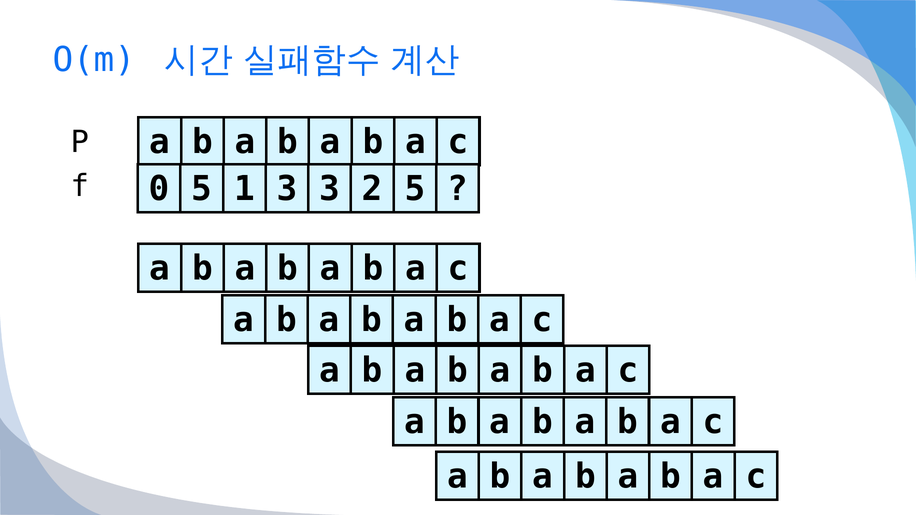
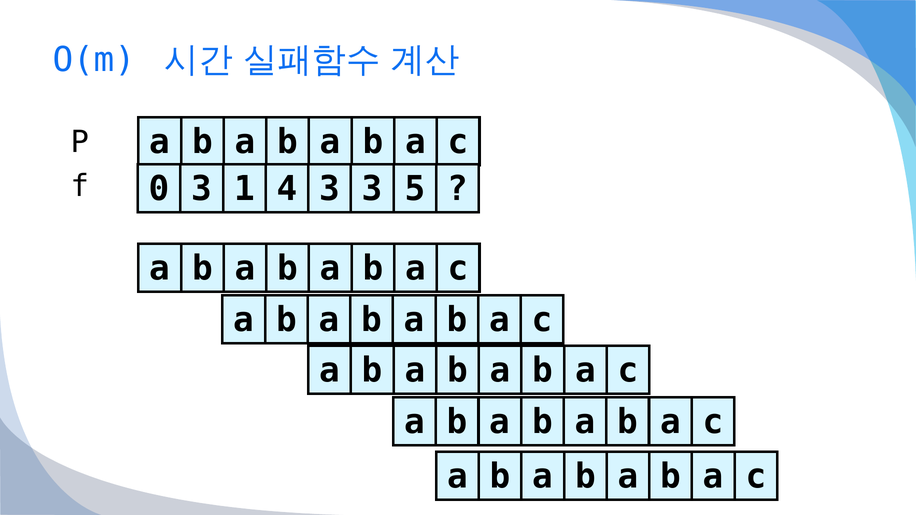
0 5: 5 -> 3 (202, 189)
1 3: 3 -> 4 (287, 189)
3 2: 2 -> 3 (372, 189)
